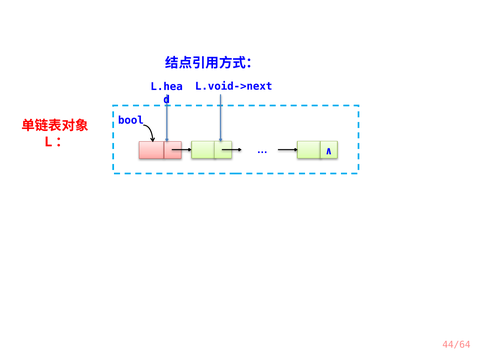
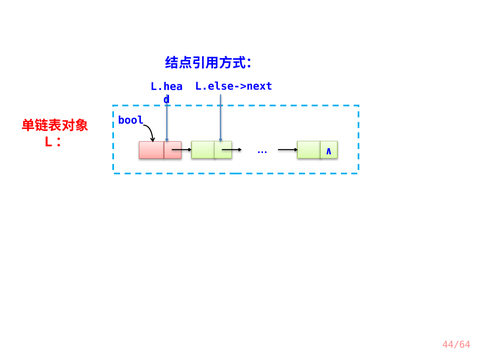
L.void->next: L.void->next -> L.else->next (234, 86)
